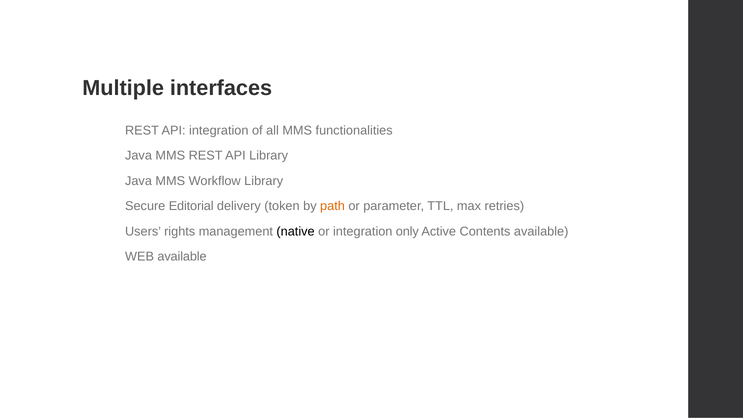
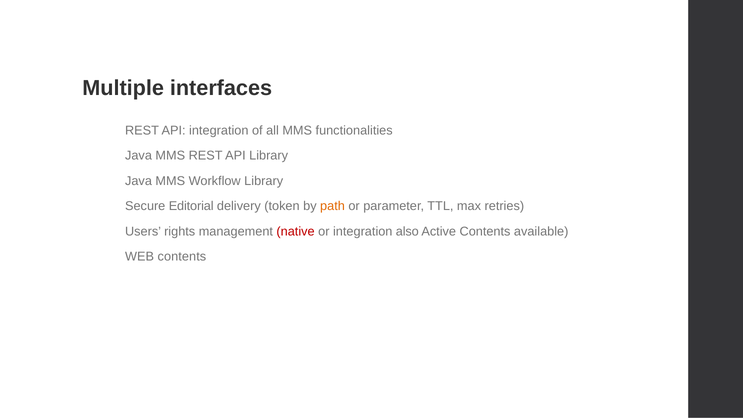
native colour: black -> red (296, 231)
only: only -> also (407, 231)
available: available -> contents (182, 257)
